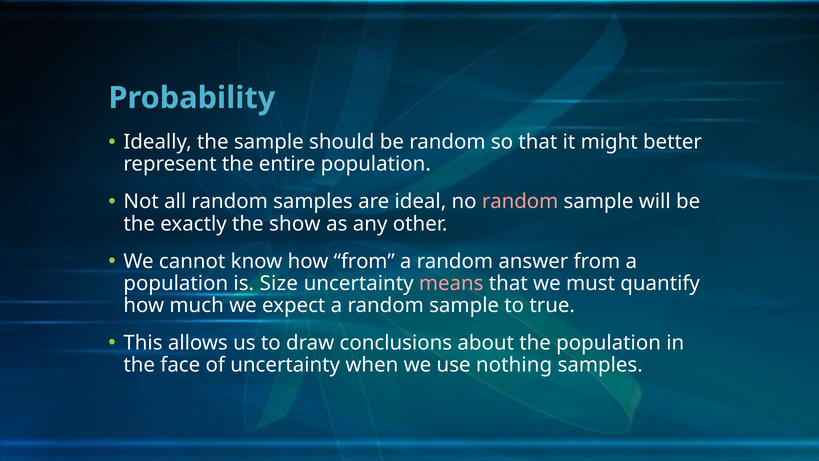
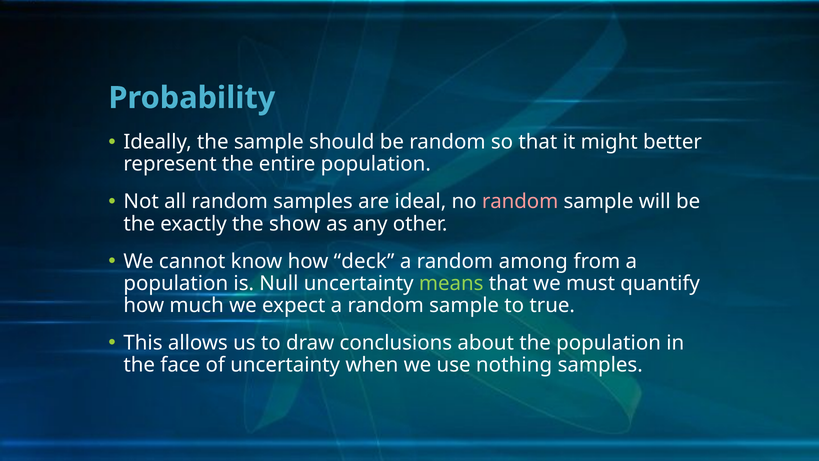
how from: from -> deck (364, 261)
answer: answer -> among (533, 261)
Size: Size -> Null (279, 283)
means colour: pink -> light green (451, 283)
